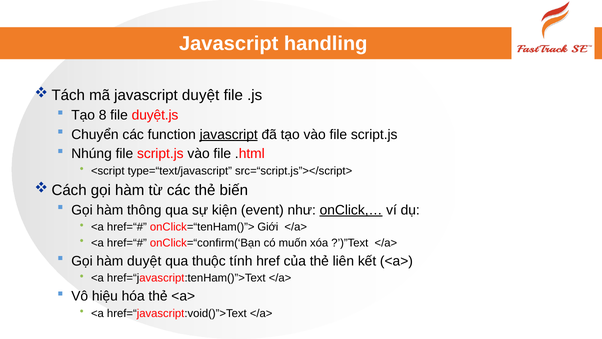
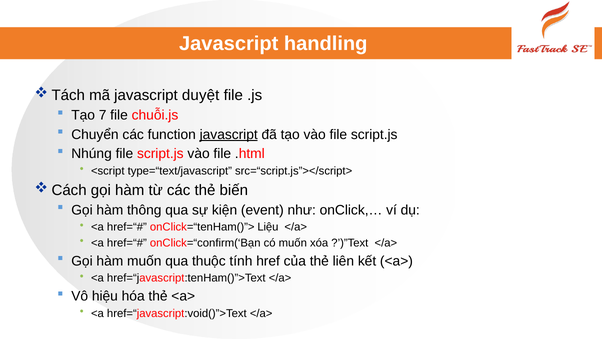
8: 8 -> 7 (103, 115)
duyệt.js: duyệt.js -> chuỗi.js (155, 115)
onClick,… underline: present -> none (351, 210)
Giới: Giới -> Liệu (268, 227)
hàm duyệt: duyệt -> muốn (144, 261)
